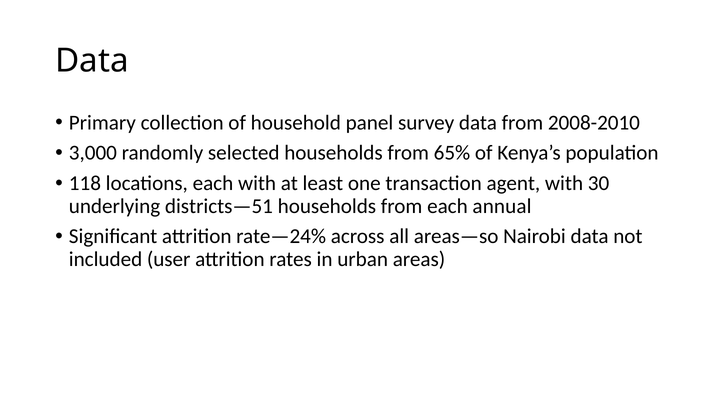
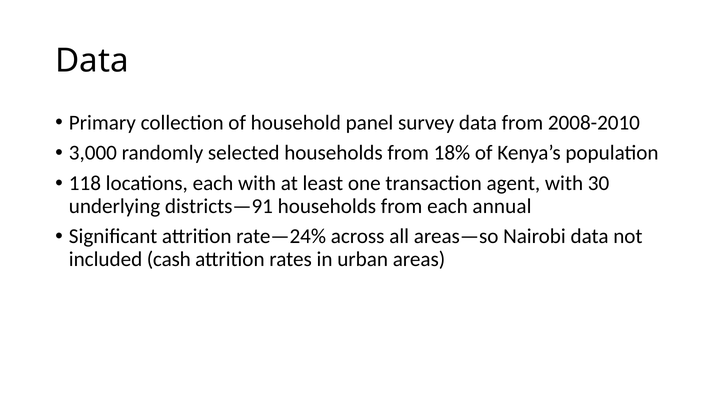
65%: 65% -> 18% (452, 153)
districts—51: districts—51 -> districts—91 (219, 206)
user: user -> cash (169, 259)
